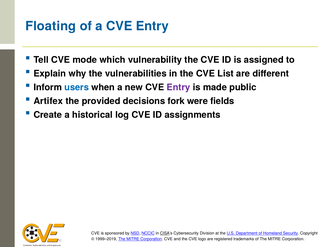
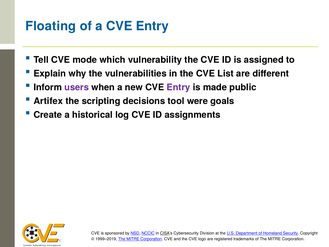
users colour: blue -> purple (77, 87)
provided: provided -> scripting (101, 101)
fork: fork -> tool (176, 101)
fields: fields -> goals (222, 101)
